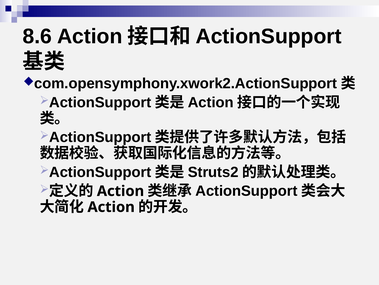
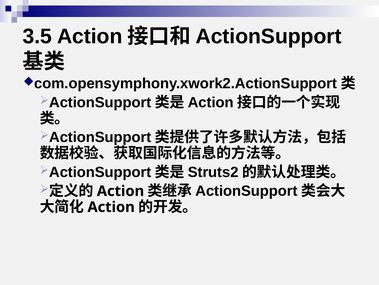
8.6: 8.6 -> 3.5 (37, 36)
